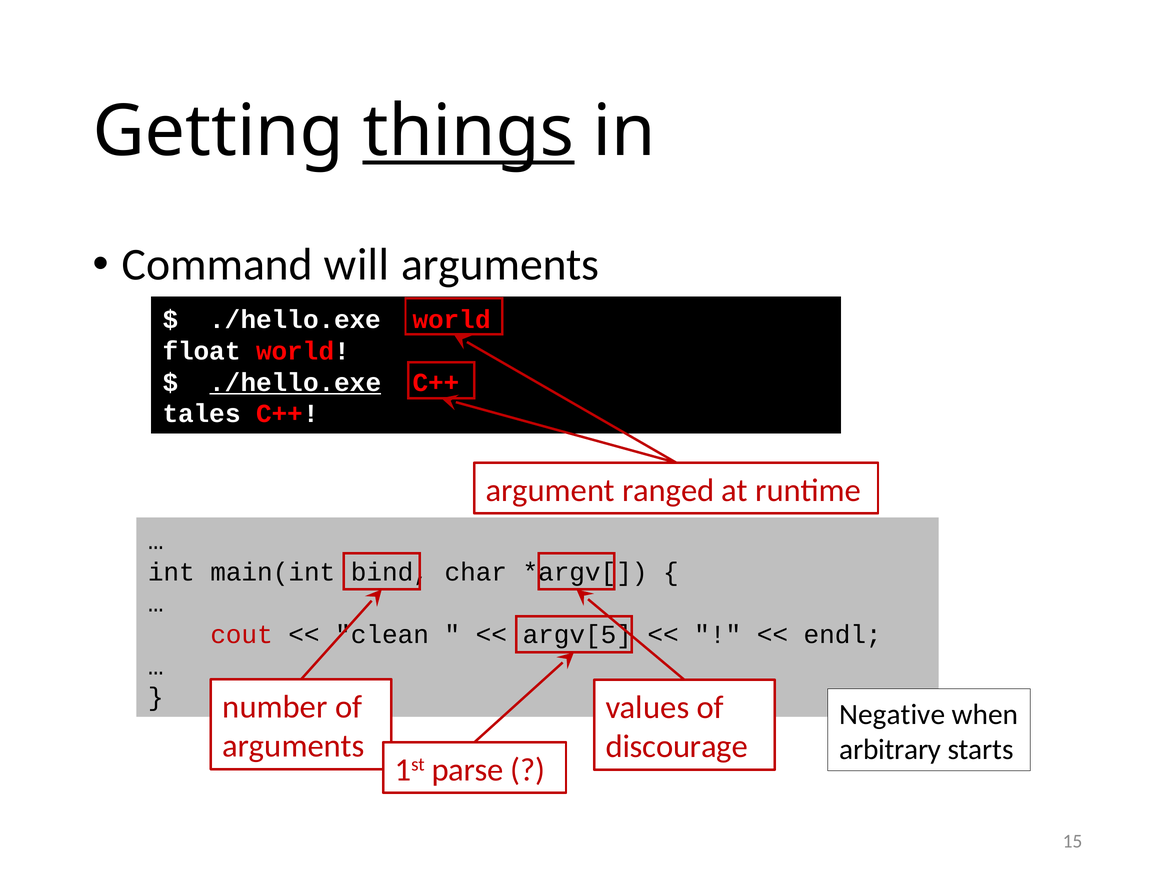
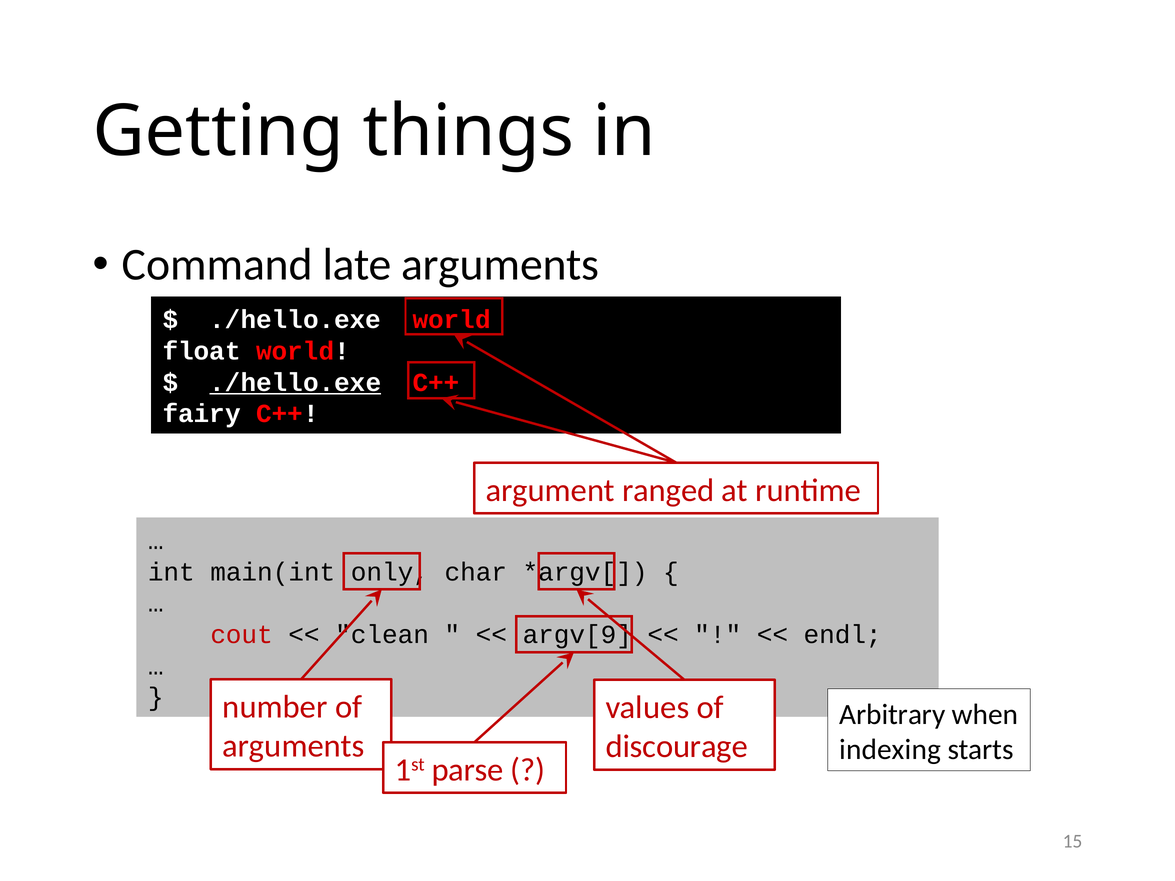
things underline: present -> none (468, 132)
will: will -> late (357, 265)
tales: tales -> fairy (202, 414)
bind: bind -> only (390, 572)
argv[5: argv[5 -> argv[9 (577, 635)
Negative: Negative -> Arbitrary (892, 715)
arbitrary: arbitrary -> indexing (890, 750)
